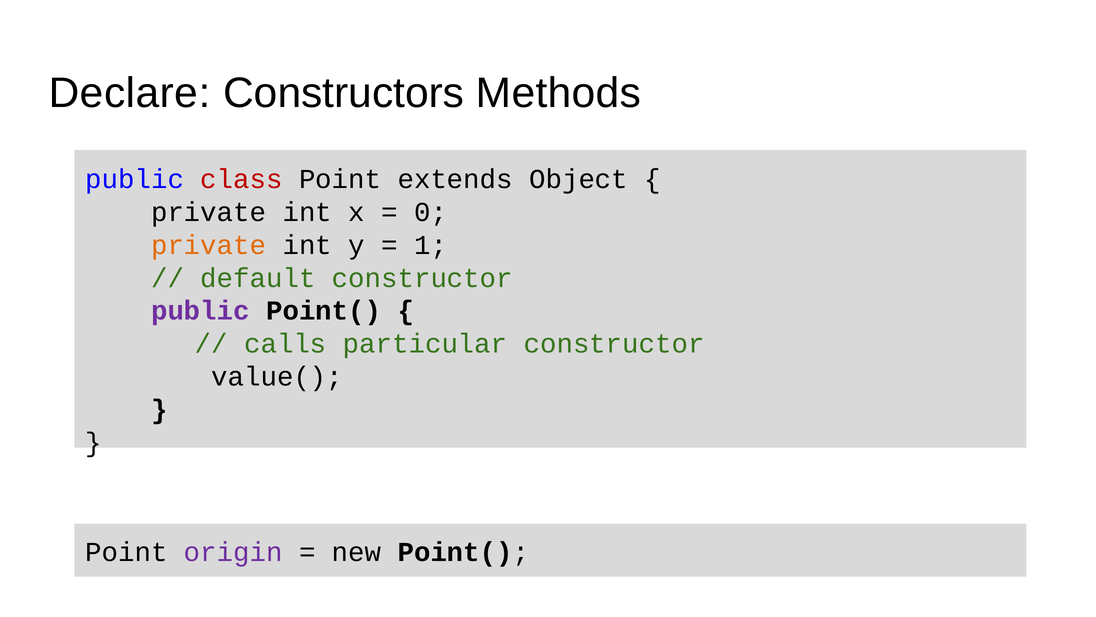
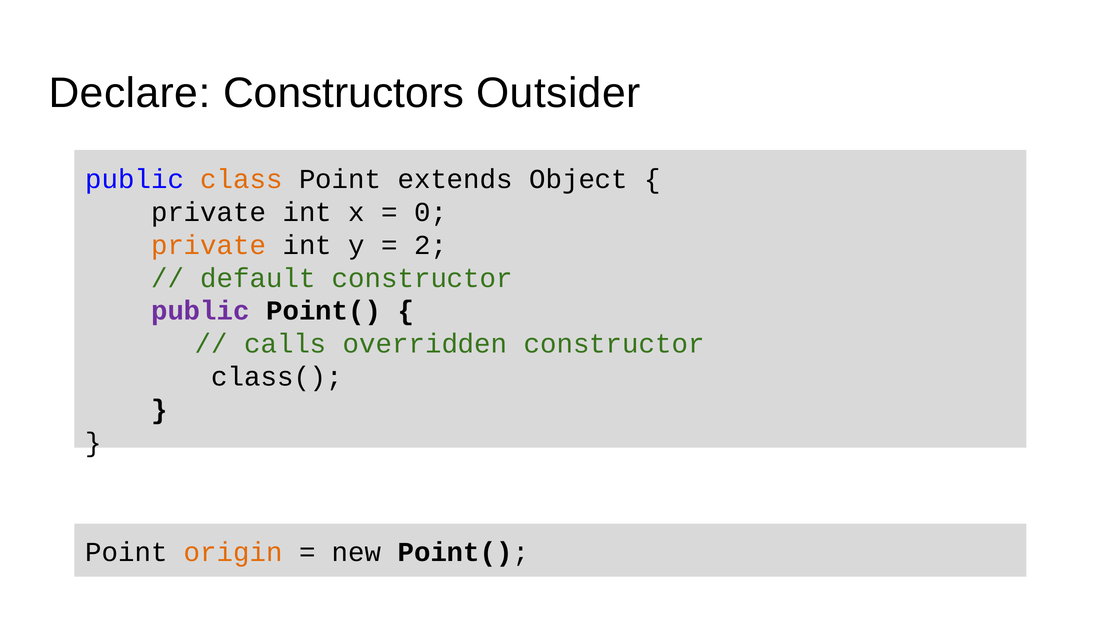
Methods: Methods -> Outsider (558, 93)
class colour: red -> orange (241, 179)
1: 1 -> 2 (431, 245)
particular: particular -> overridden (425, 344)
value(: value( -> class( (277, 376)
origin colour: purple -> orange (233, 552)
